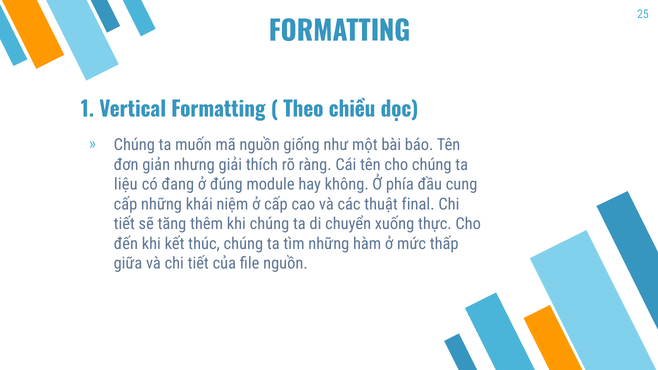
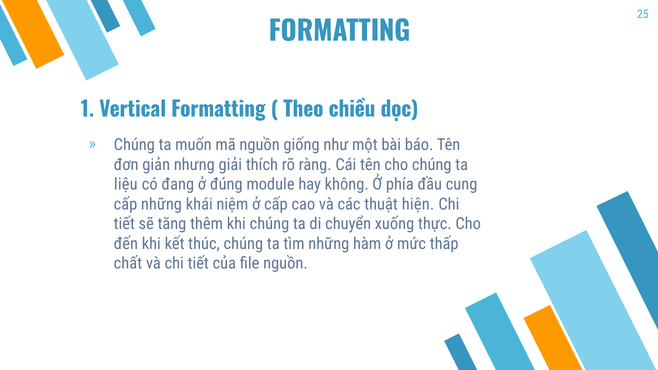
final: final -> hiện (418, 204)
giữa: giữa -> chất (128, 263)
